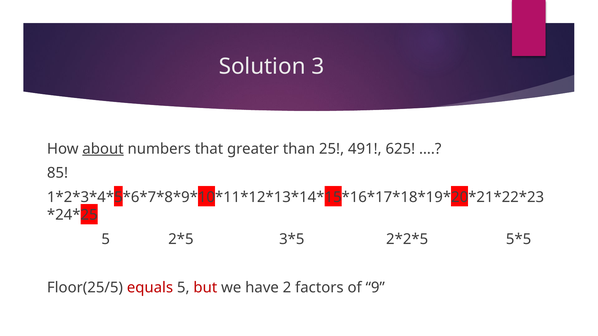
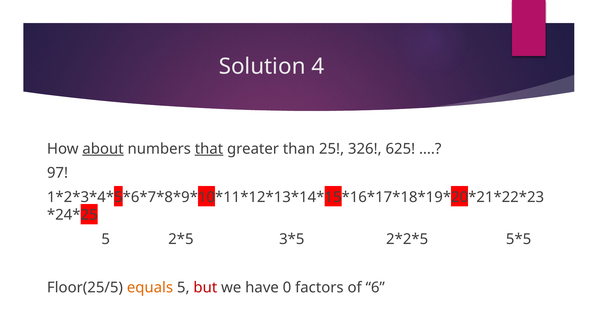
3: 3 -> 4 (318, 67)
that underline: none -> present (209, 149)
491: 491 -> 326 (365, 149)
85: 85 -> 97 (58, 173)
equals colour: red -> orange (150, 288)
2: 2 -> 0 (287, 288)
9: 9 -> 6 (375, 288)
